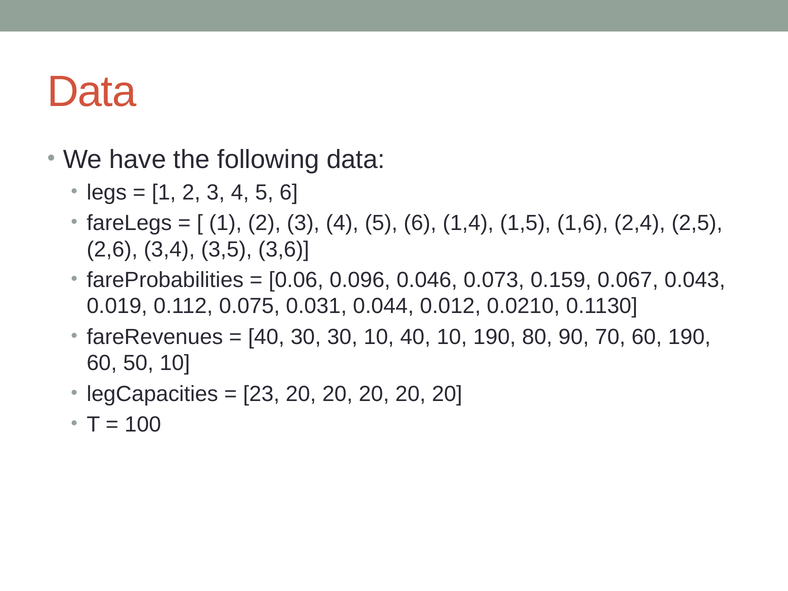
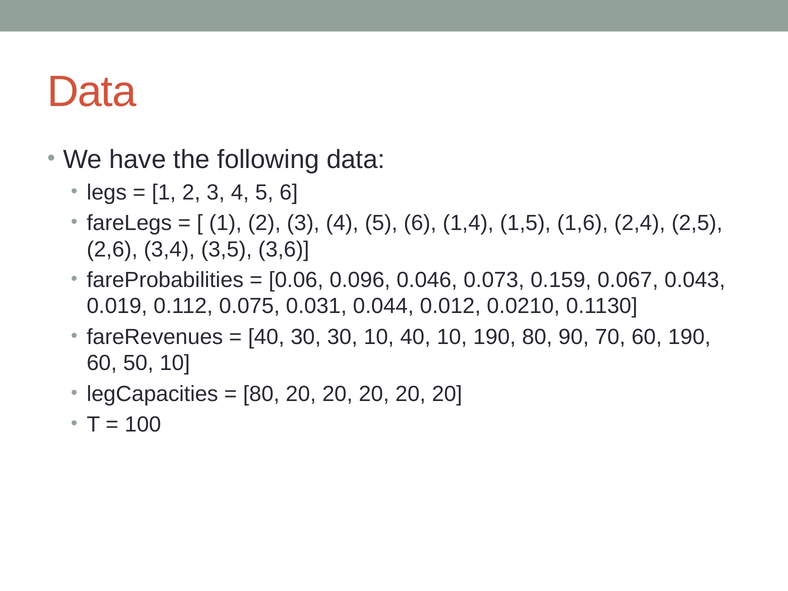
23: 23 -> 80 (261, 394)
